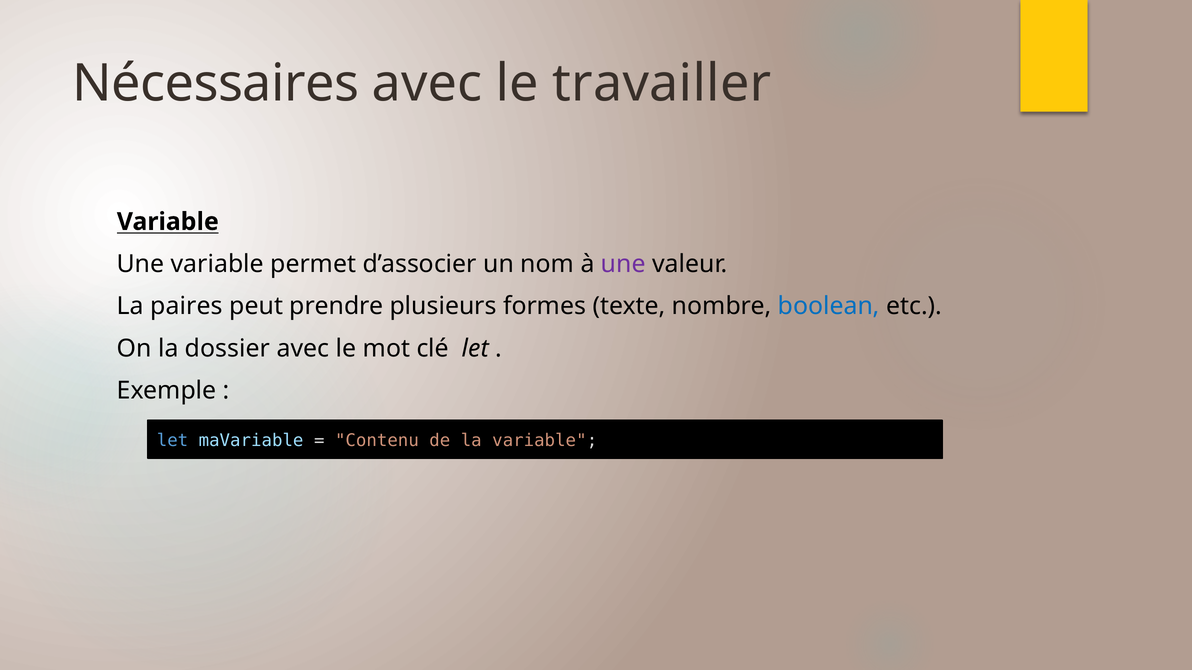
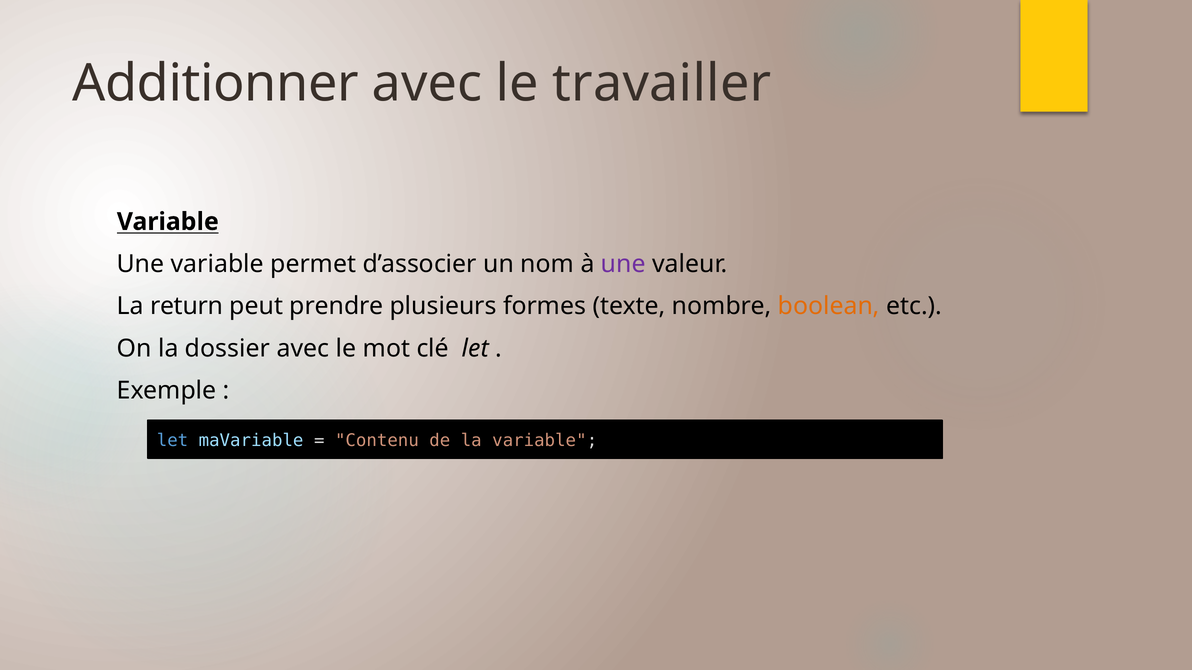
Nécessaires: Nécessaires -> Additionner (215, 84)
paires: paires -> return (187, 306)
boolean colour: blue -> orange (829, 306)
